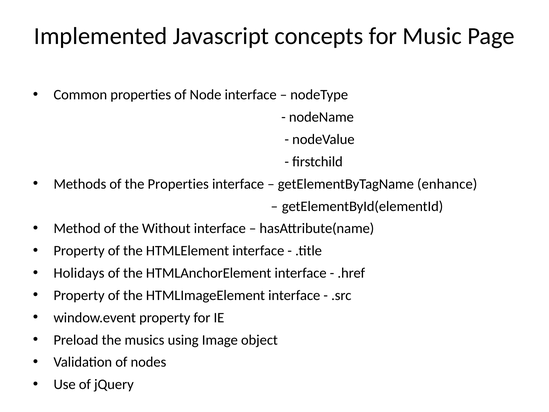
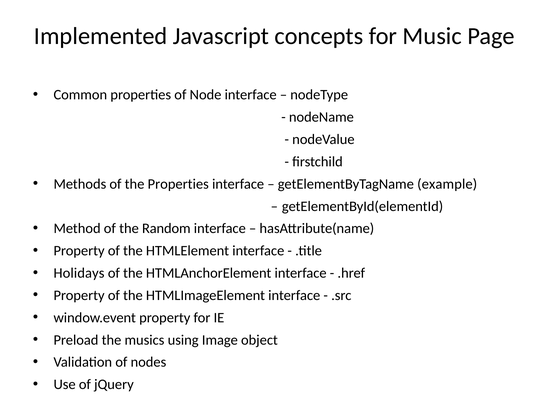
enhance: enhance -> example (447, 184)
Without: Without -> Random (166, 228)
